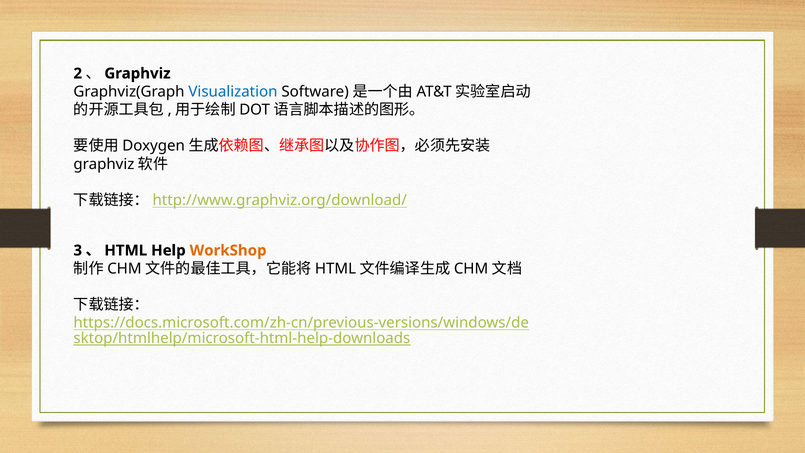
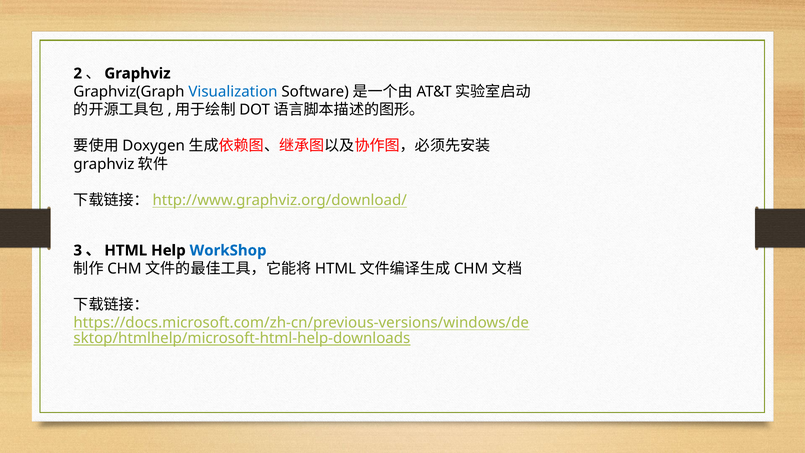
WorkShop colour: orange -> blue (228, 250)
